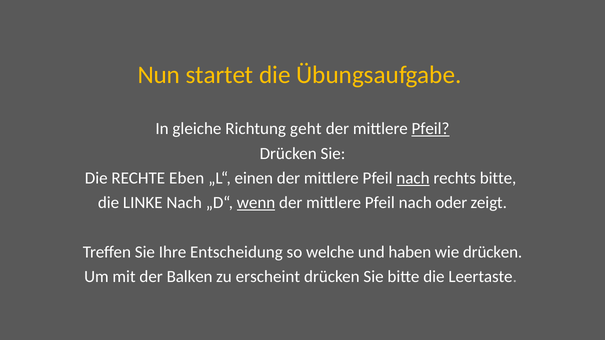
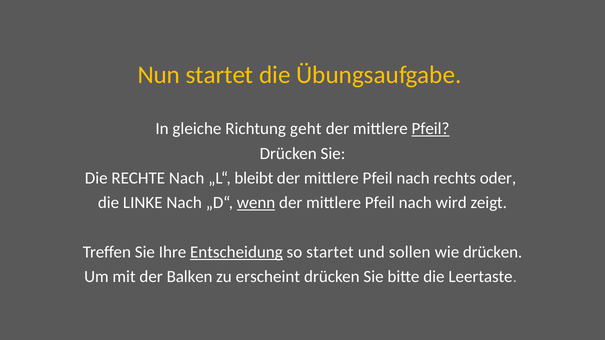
RECHTE Eben: Eben -> Nach (187, 178)
einen: einen -> bleibt (254, 178)
nach underline: present -> none (413, 178)
rechts bitte: bitte -> oder (498, 178)
oder: oder -> wird (451, 203)
Entscheidung underline: none -> present (236, 252)
so welche: welche -> startet (330, 252)
haben: haben -> sollen (410, 252)
